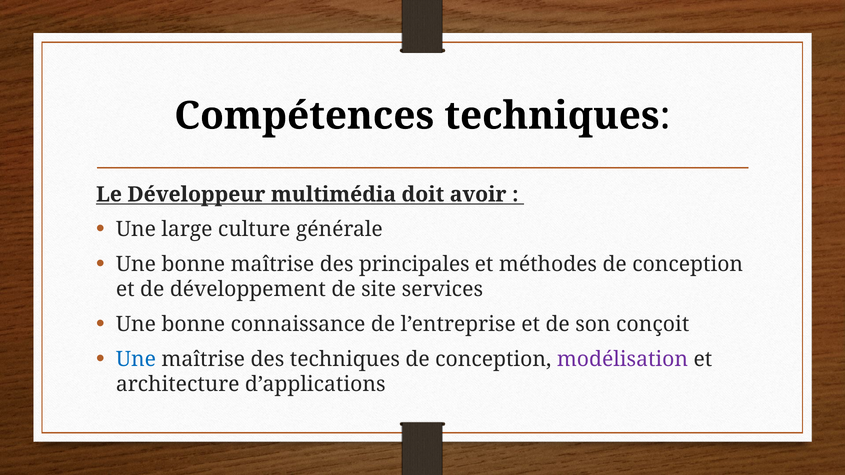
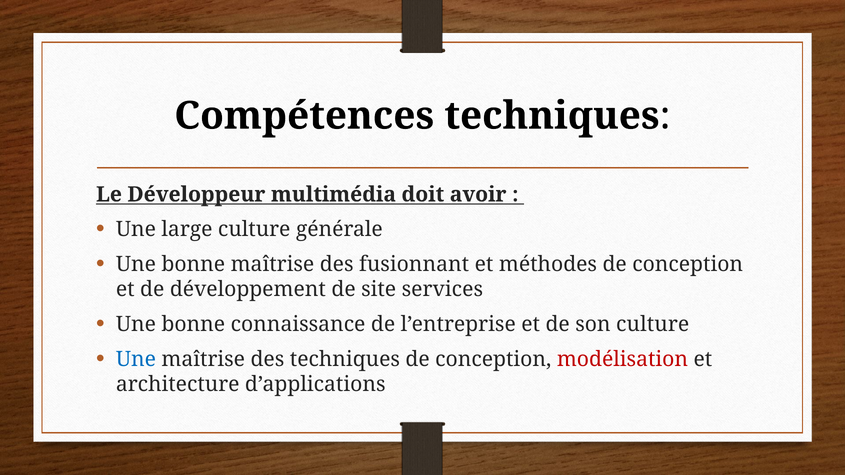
principales: principales -> fusionnant (414, 264)
son conçoit: conçoit -> culture (653, 324)
modélisation colour: purple -> red (622, 359)
